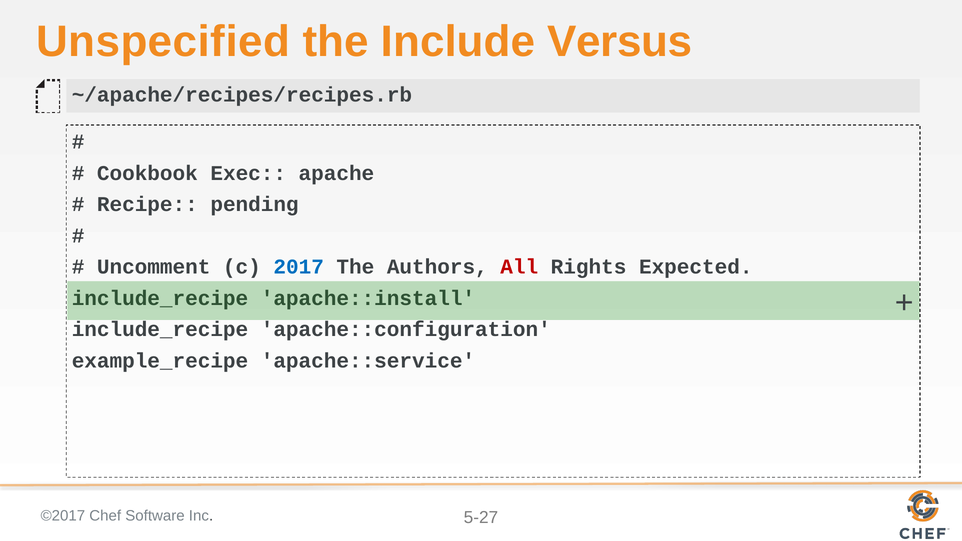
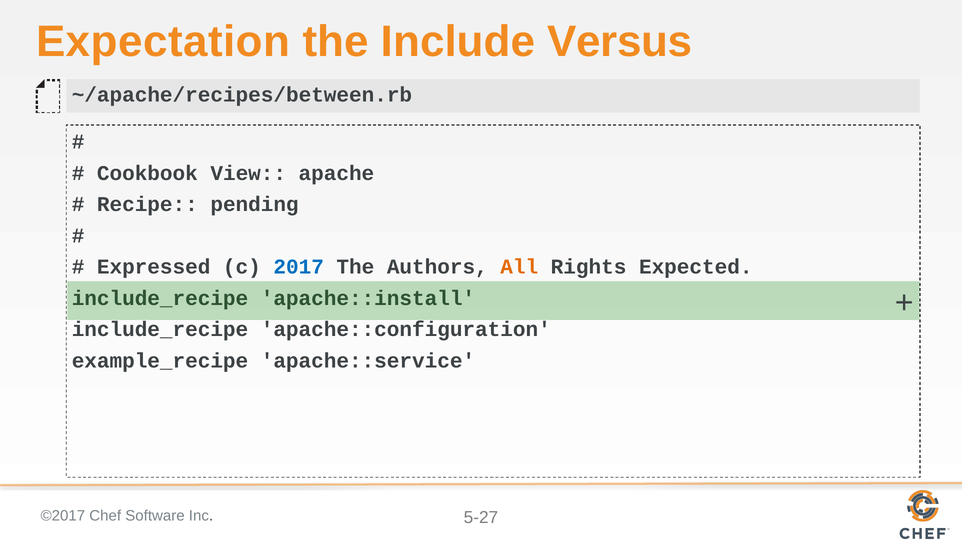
Unspecified: Unspecified -> Expectation (163, 42)
~/apache/recipes/recipes.rb: ~/apache/recipes/recipes.rb -> ~/apache/recipes/between.rb (242, 95)
Exec: Exec -> View (248, 173)
Uncomment: Uncomment -> Expressed (154, 267)
All colour: red -> orange (519, 267)
